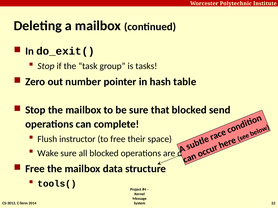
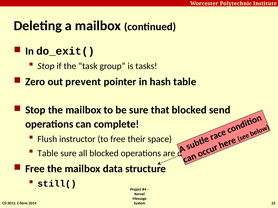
number: number -> prevent (83, 82)
Wake: Wake -> Table (48, 154)
tools(: tools( -> still( (57, 184)
